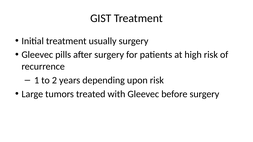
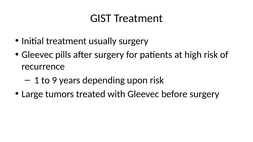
2: 2 -> 9 (54, 80)
